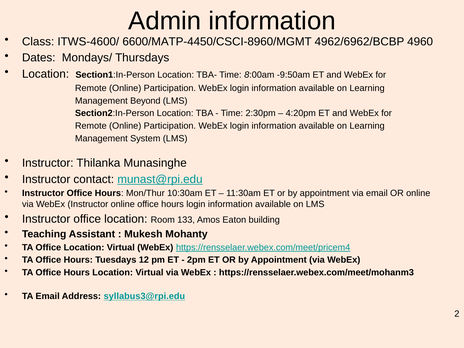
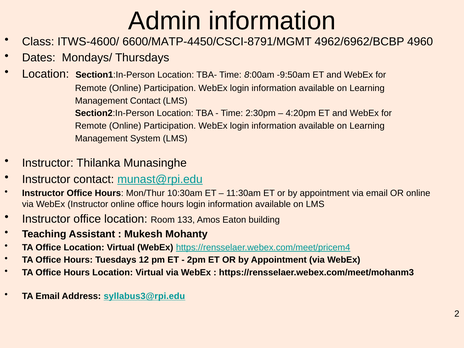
6600/MATP-4450/CSCI-8960/MGMT: 6600/MATP-4450/CSCI-8960/MGMT -> 6600/MATP-4450/CSCI-8791/MGMT (217, 42)
Management Beyond: Beyond -> Contact (145, 101)
